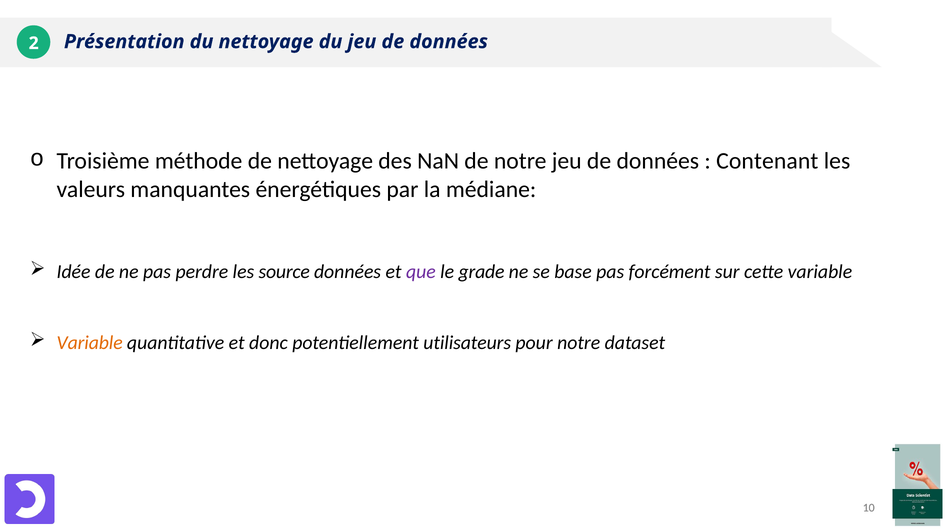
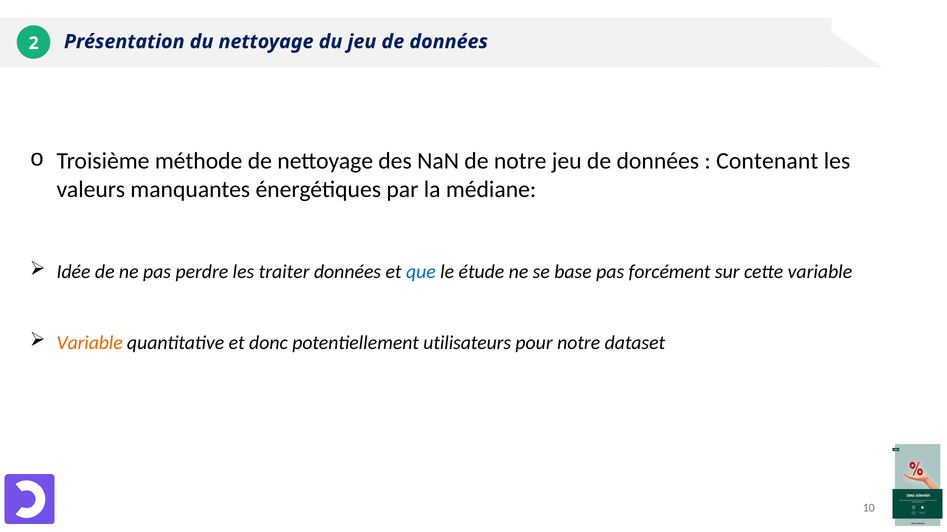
source: source -> traiter (284, 272)
que colour: purple -> blue (421, 272)
grade: grade -> étude (481, 272)
